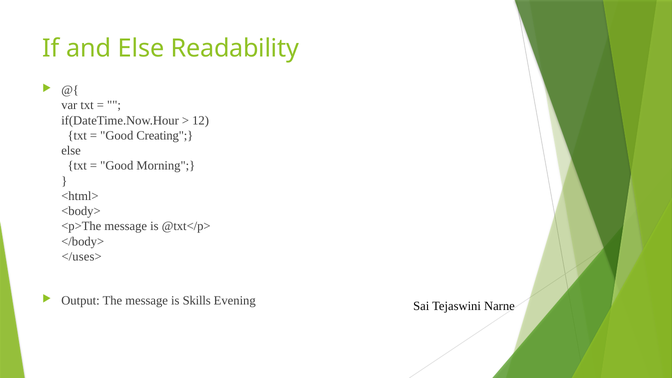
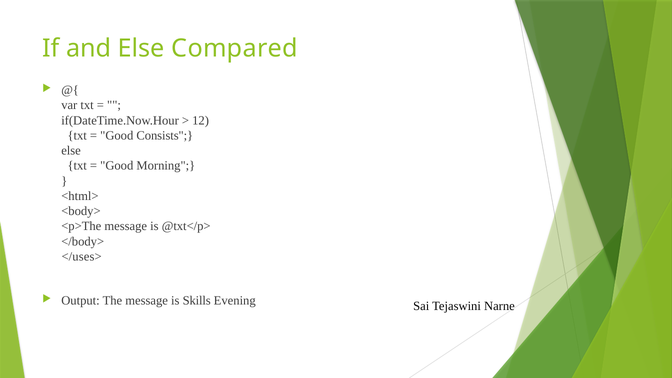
Readability: Readability -> Compared (235, 48)
Creating: Creating -> Consists (165, 136)
